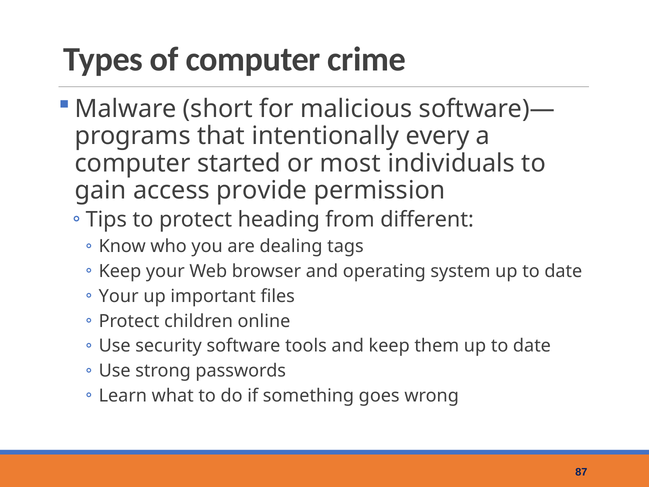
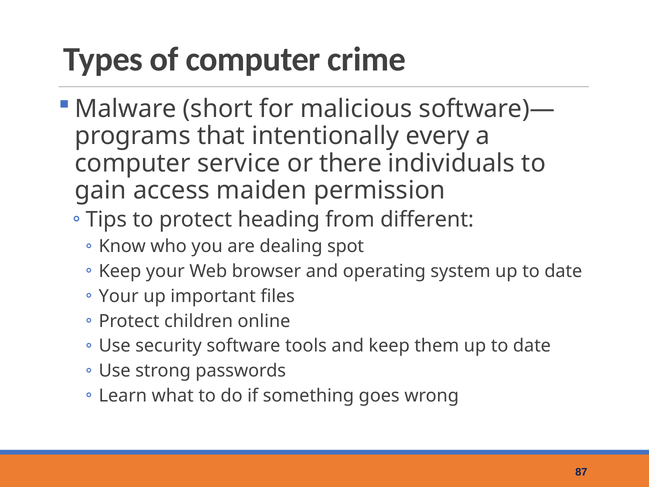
started: started -> service (239, 163)
most: most -> there (351, 163)
provide: provide -> maiden (262, 190)
tags: tags -> spot (346, 246)
